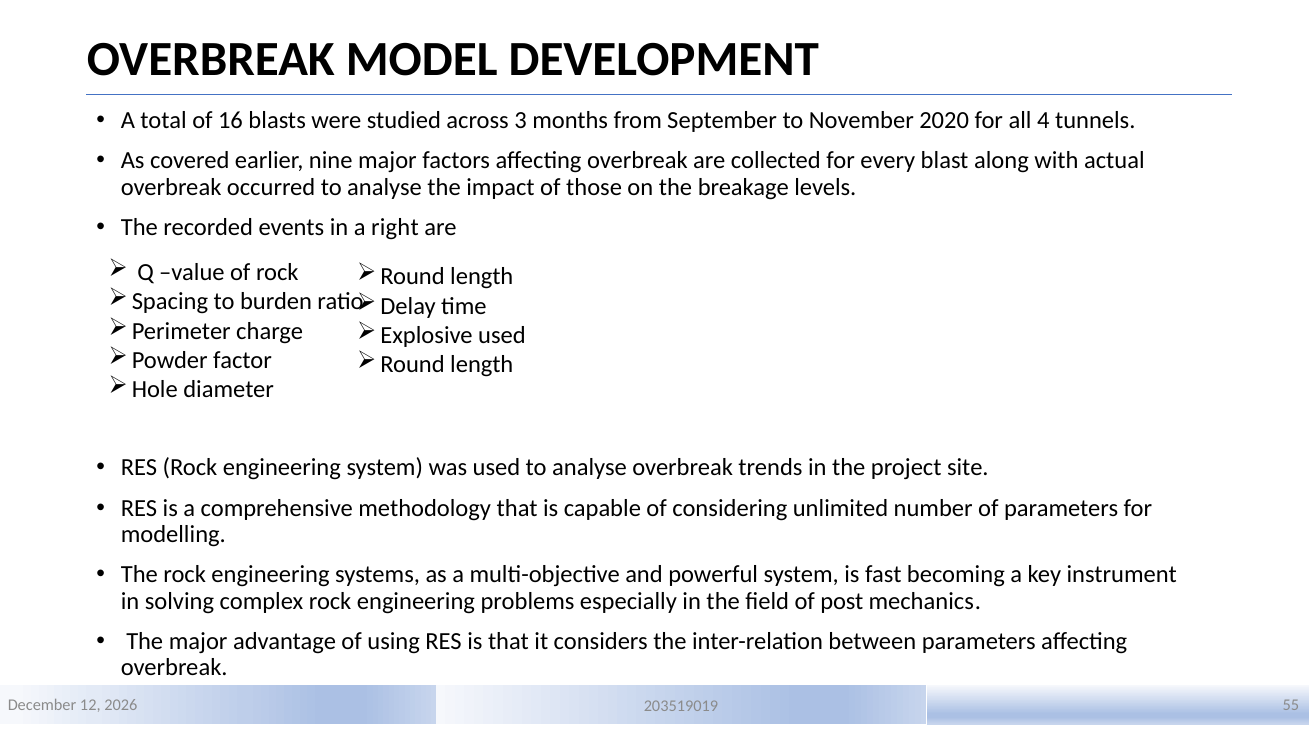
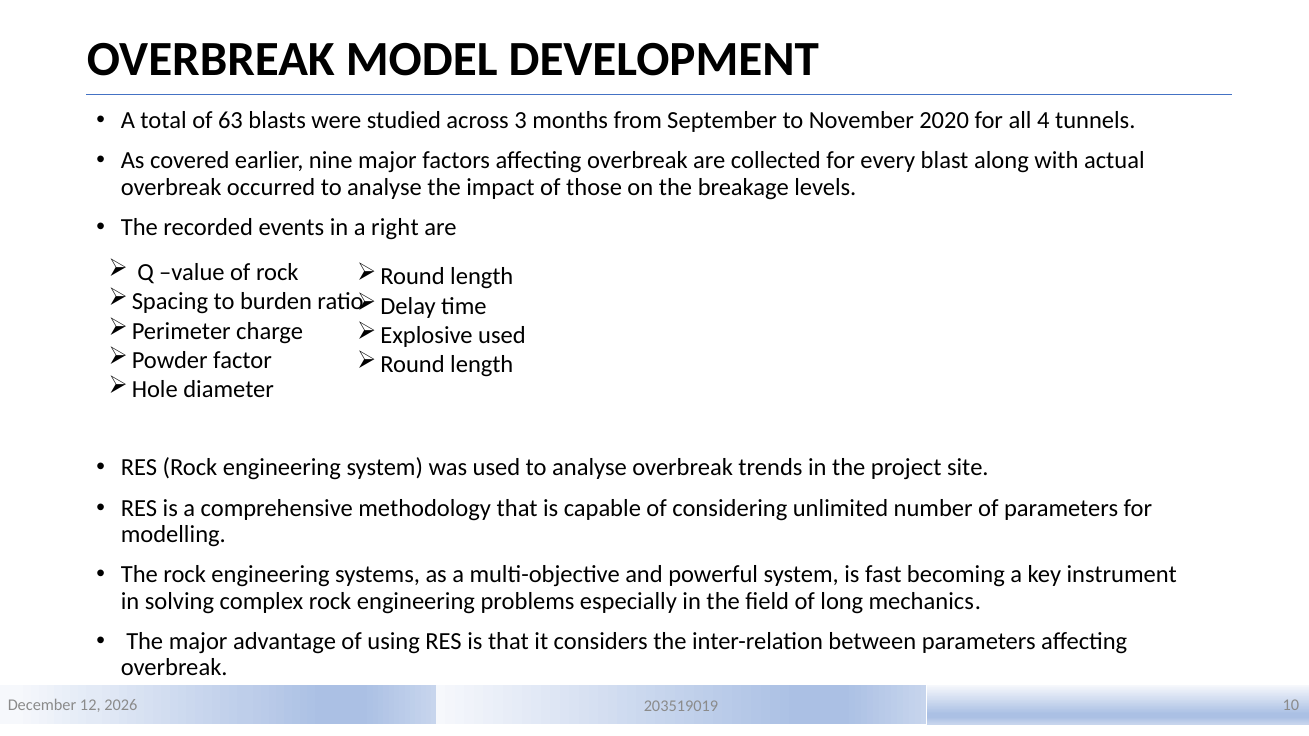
16: 16 -> 63 (230, 120)
post: post -> long (842, 601)
55: 55 -> 10 (1291, 706)
